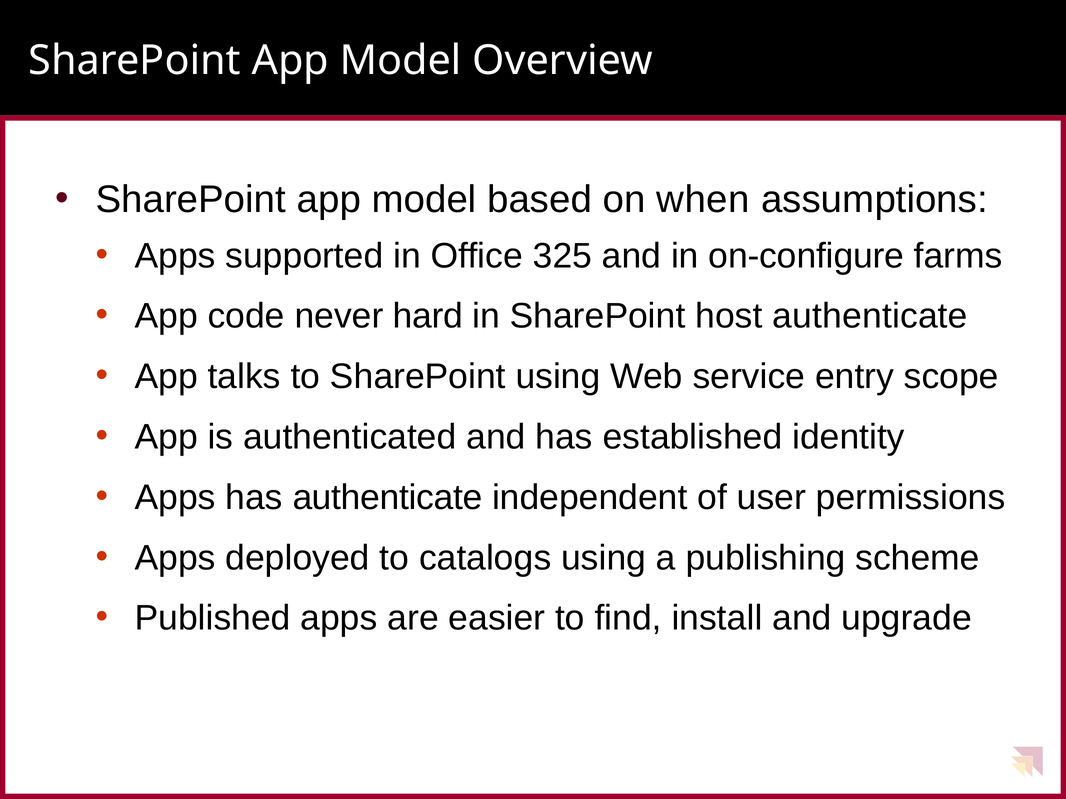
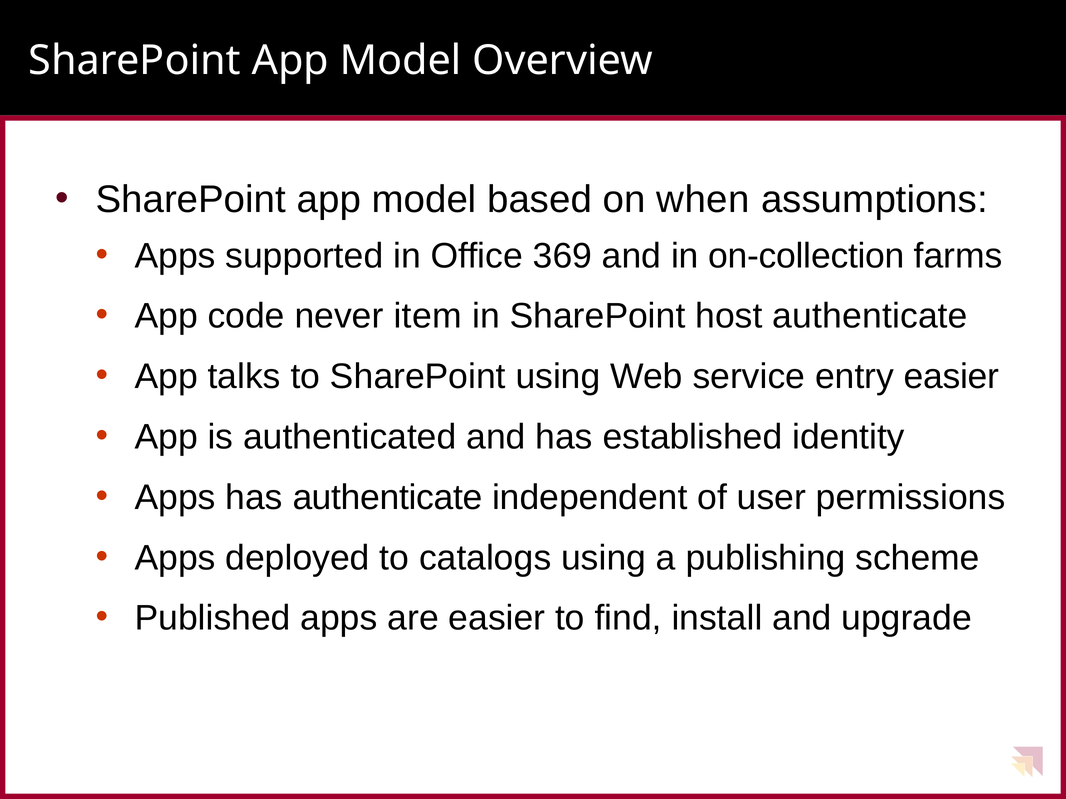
325: 325 -> 369 (562, 256)
on-configure: on-configure -> on-collection (806, 256)
hard: hard -> item (428, 316)
entry scope: scope -> easier (951, 377)
